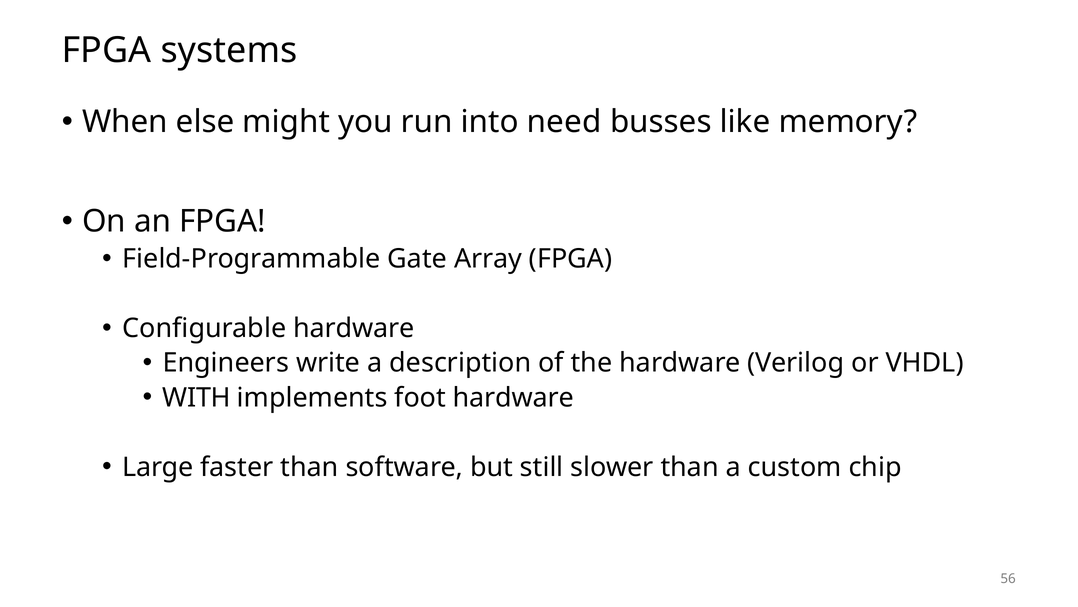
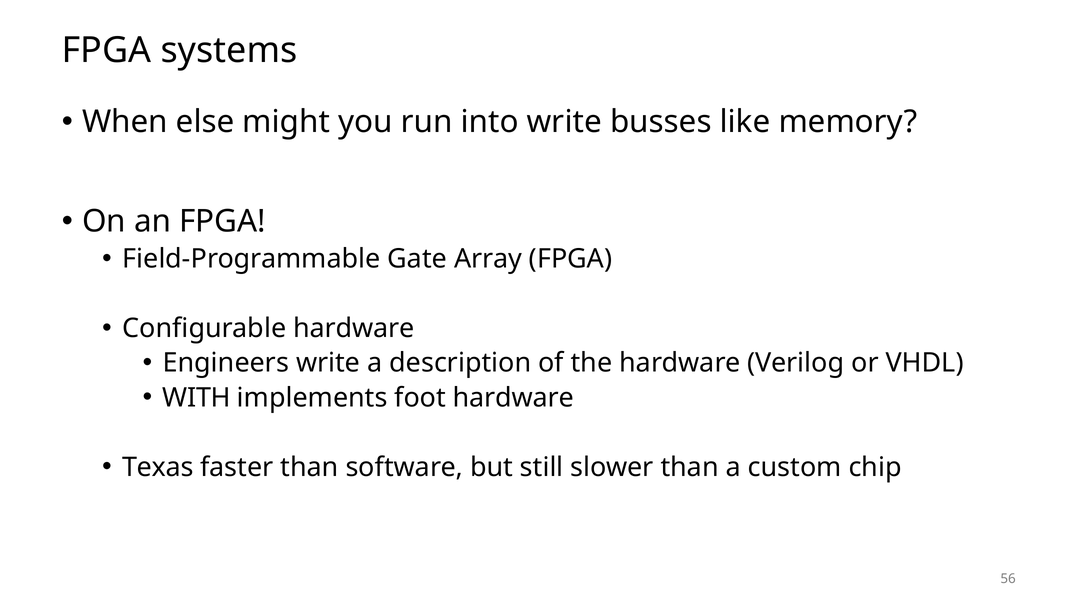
into need: need -> write (564, 122)
Large: Large -> Texas (158, 467)
